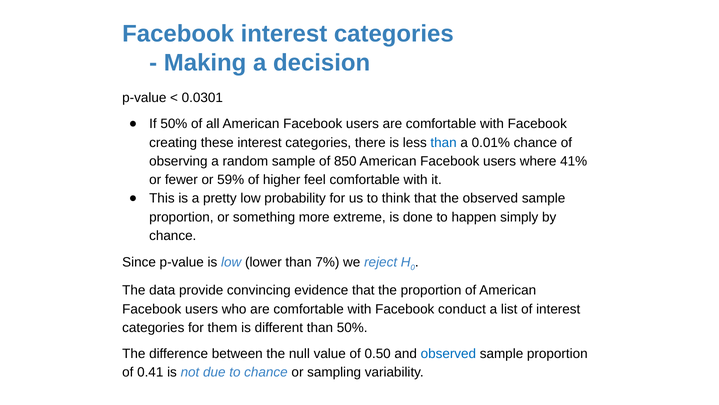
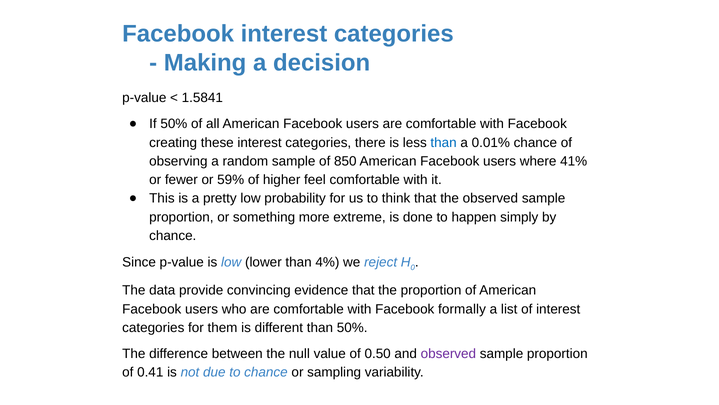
0.0301: 0.0301 -> 1.5841 (202, 98)
7%: 7% -> 4% (327, 262)
conduct: conduct -> formally (462, 309)
observed colour: blue -> purple (448, 353)
